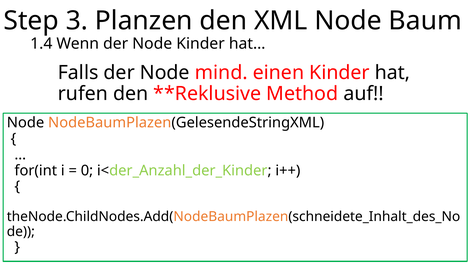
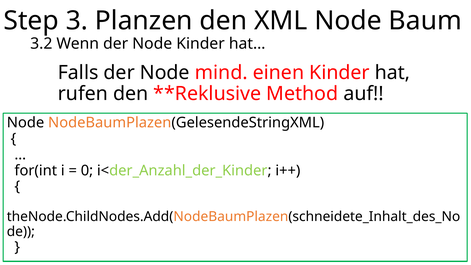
1.4: 1.4 -> 3.2 (41, 44)
